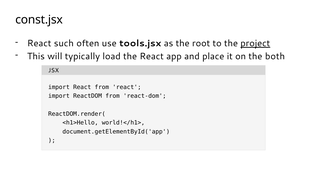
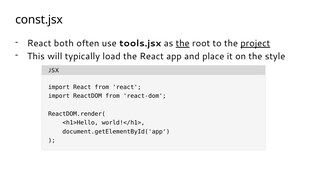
such: such -> both (64, 44)
the underline: none -> present (183, 44)
both: both -> style (275, 56)
